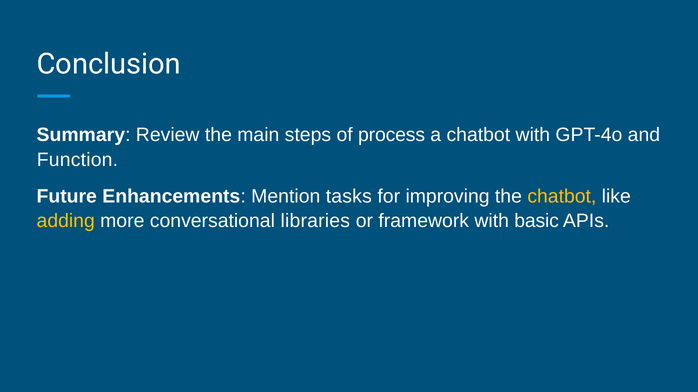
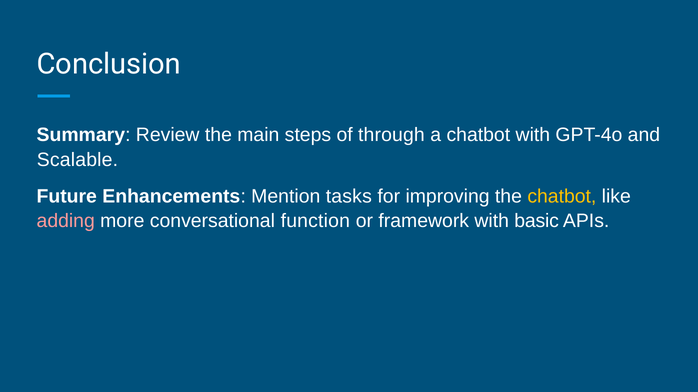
process: process -> through (391, 135)
Function: Function -> Scalable (77, 160)
adding colour: yellow -> pink (66, 221)
libraries: libraries -> function (315, 221)
